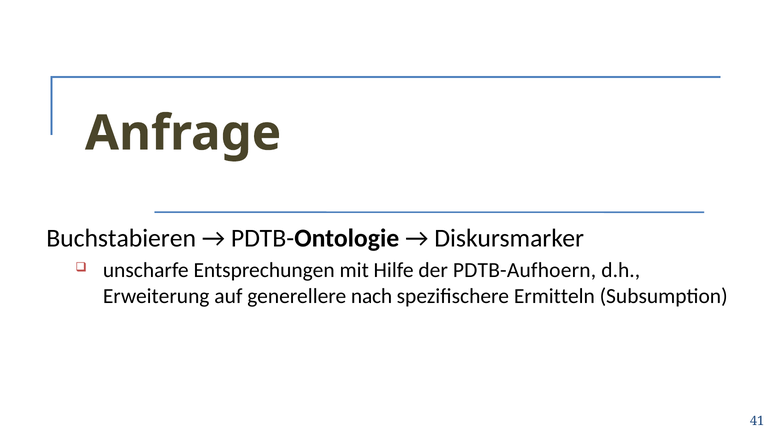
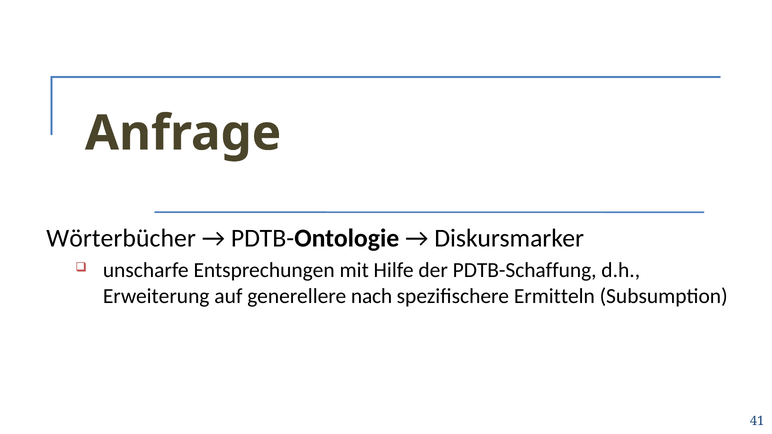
Buchstabieren: Buchstabieren -> Wörterbücher (121, 238)
PDTB-Aufhoern: PDTB-Aufhoern -> PDTB-Schaffung (525, 271)
